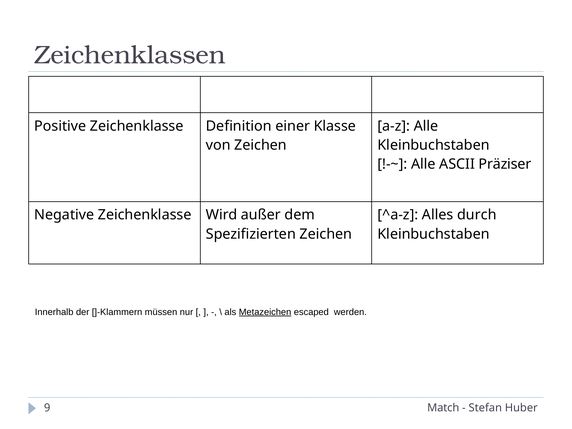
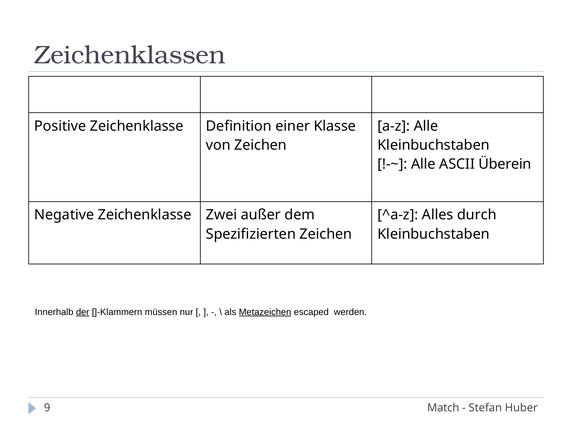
Präziser: Präziser -> Überein (505, 164)
Wird: Wird -> Zwei (222, 215)
der underline: none -> present (83, 312)
